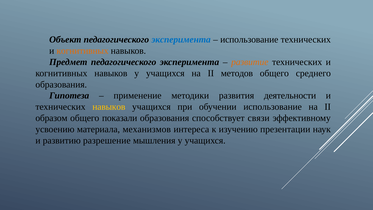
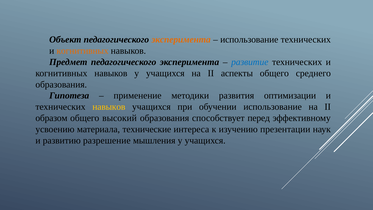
эксперимента colour: blue -> orange (181, 40)
развитие colour: orange -> blue (250, 62)
методов: методов -> аспекты (237, 73)
деятельности: деятельности -> оптимизации (290, 96)
показали: показали -> высокий (120, 118)
связи: связи -> перед (259, 118)
механизмов: механизмов -> технические (147, 129)
